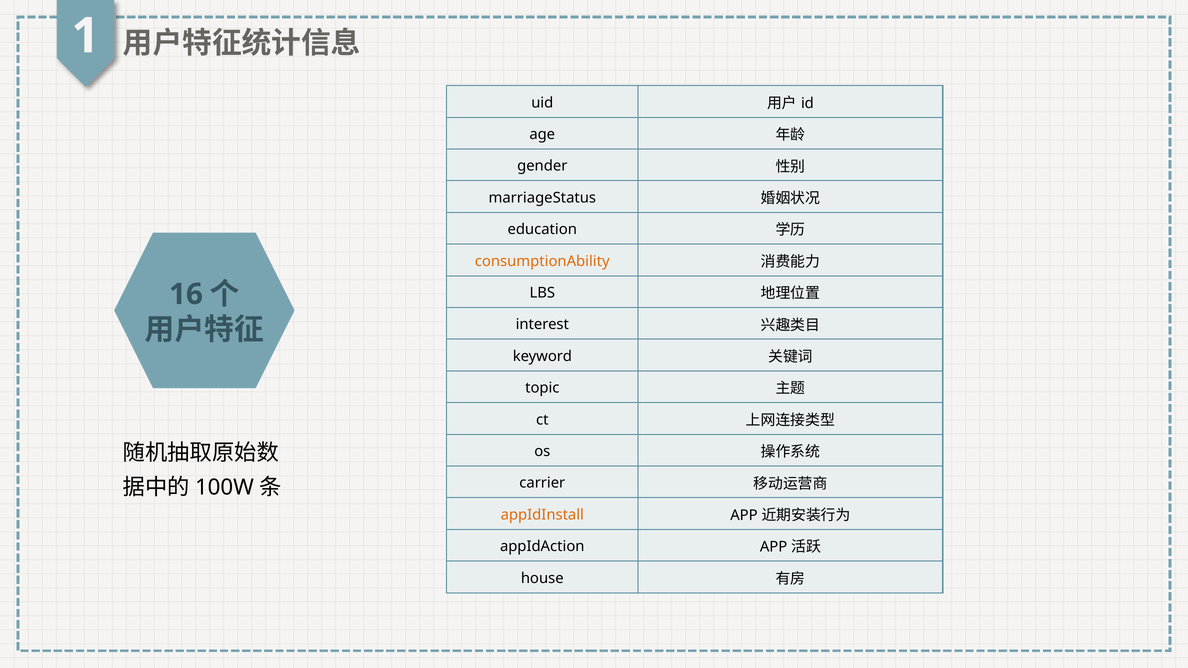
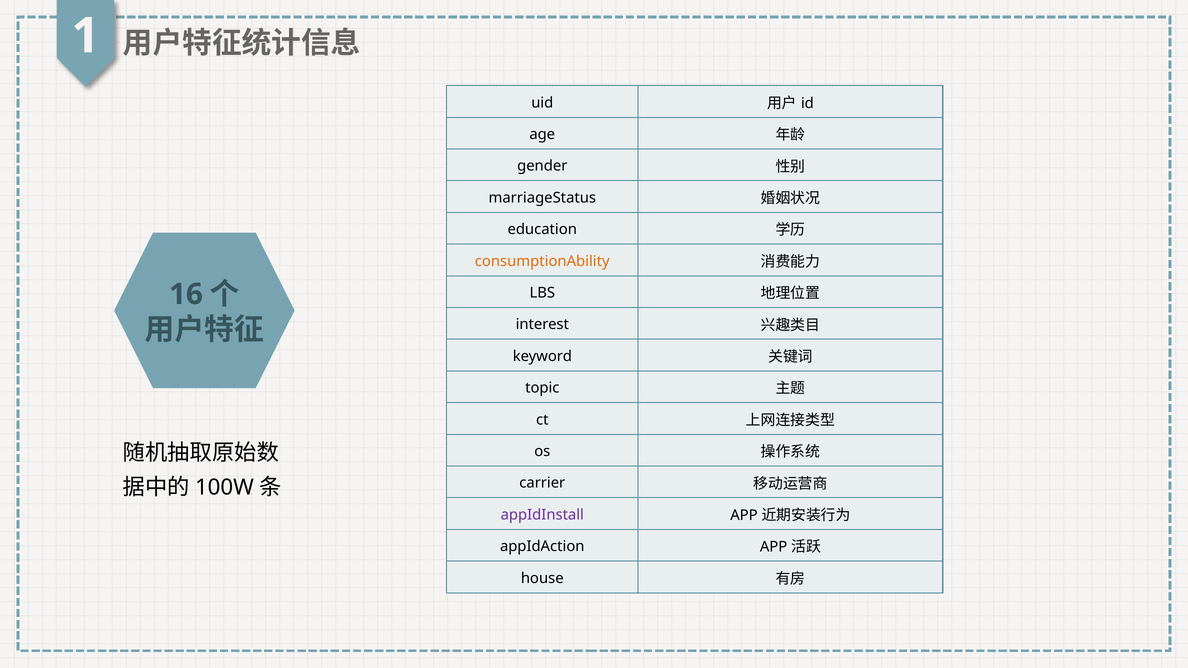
appIdInstall colour: orange -> purple (542, 515)
